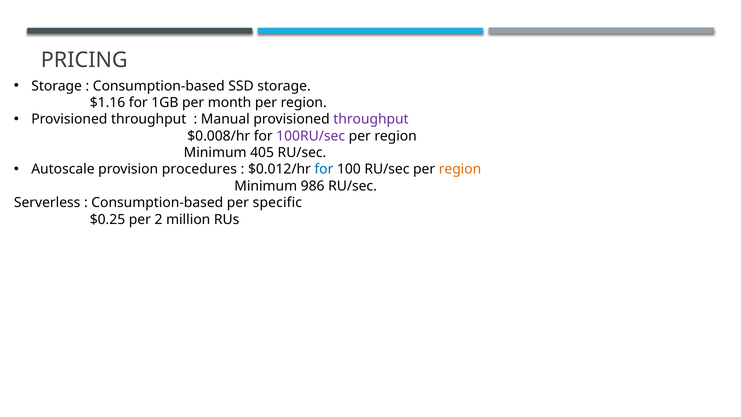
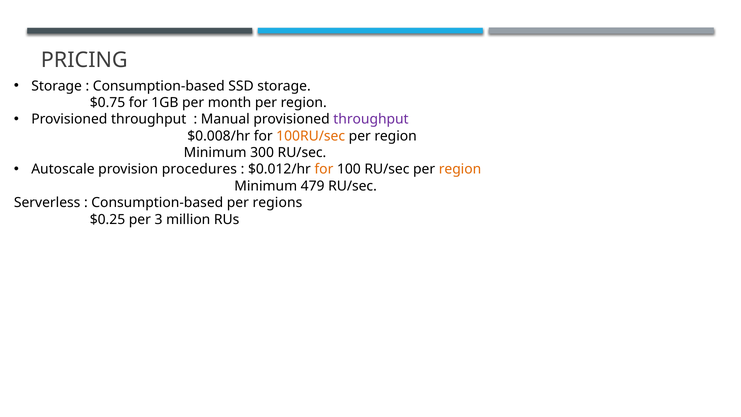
$1.16: $1.16 -> $0.75 (108, 103)
100RU/sec colour: purple -> orange (311, 136)
405: 405 -> 300 (262, 153)
for colour: blue -> orange (324, 169)
986: 986 -> 479 (313, 186)
specific: specific -> regions (277, 203)
2: 2 -> 3 (159, 219)
